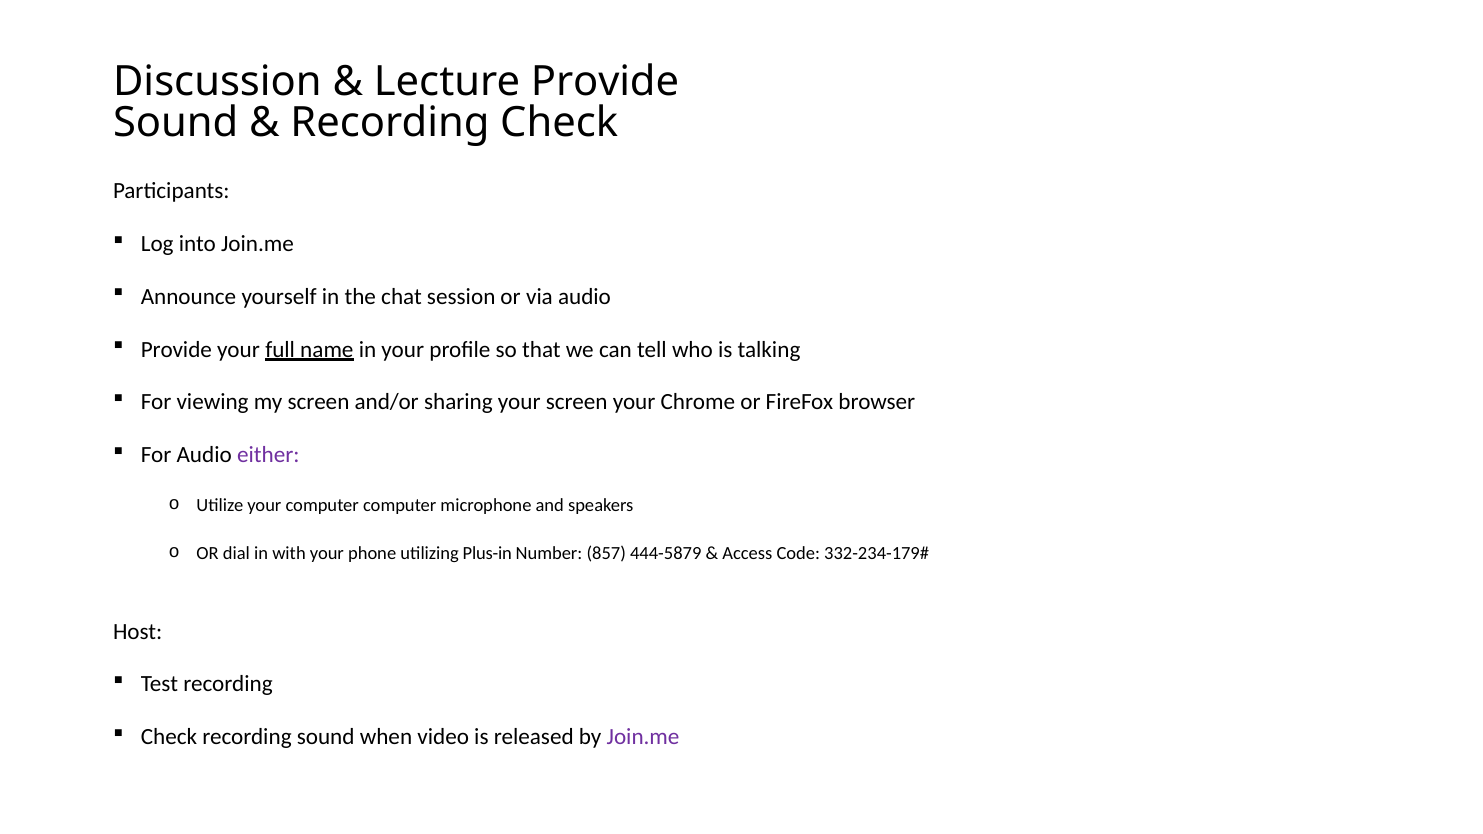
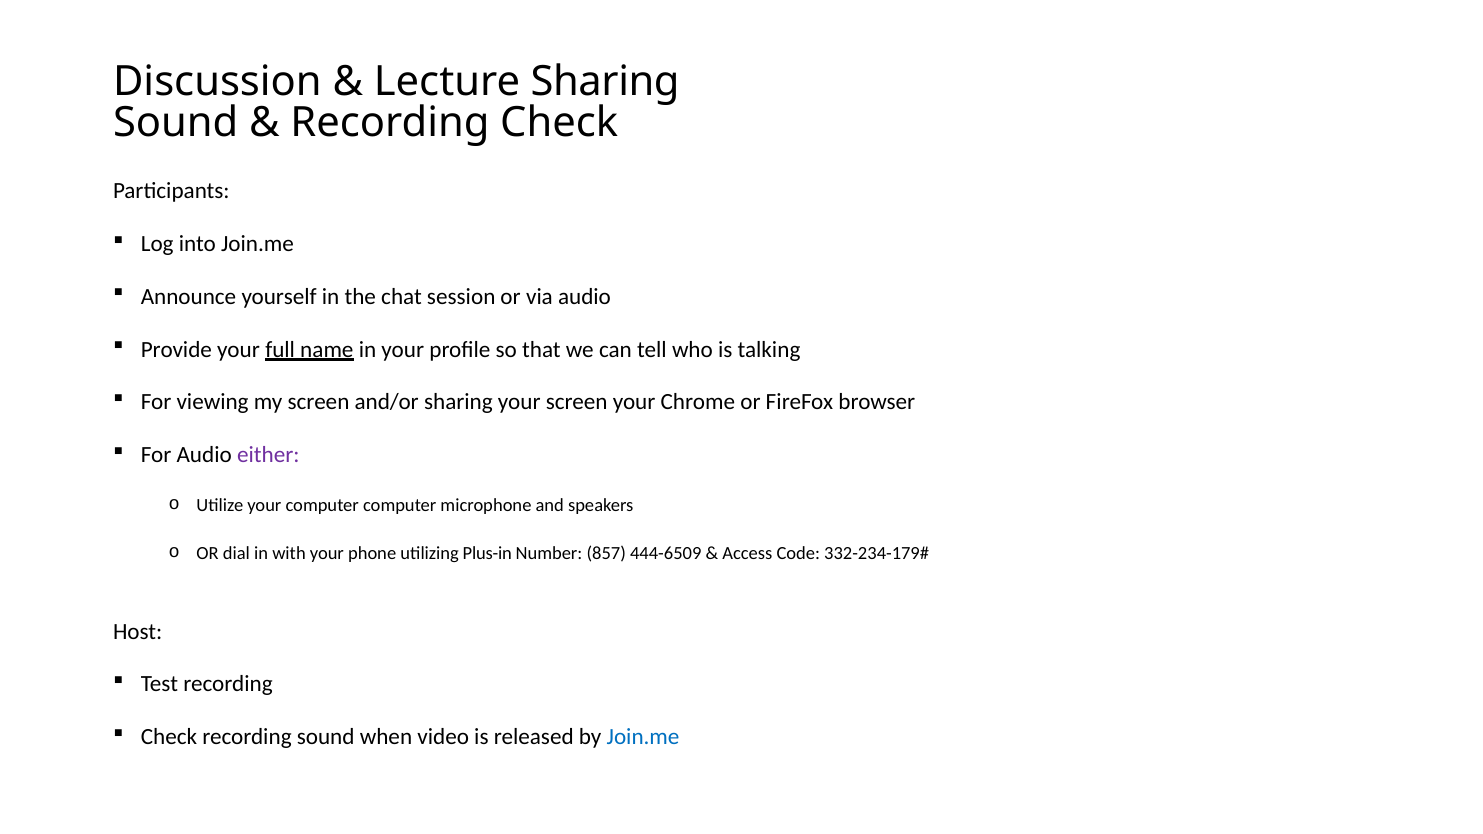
Lecture Provide: Provide -> Sharing (605, 82)
444-5879: 444-5879 -> 444-6509 (666, 554)
Join.me colour: purple -> blue (643, 737)
